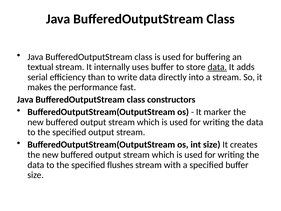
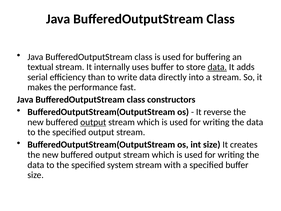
marker: marker -> reverse (217, 112)
output underline: none -> present (93, 122)
flushes: flushes -> system (120, 165)
